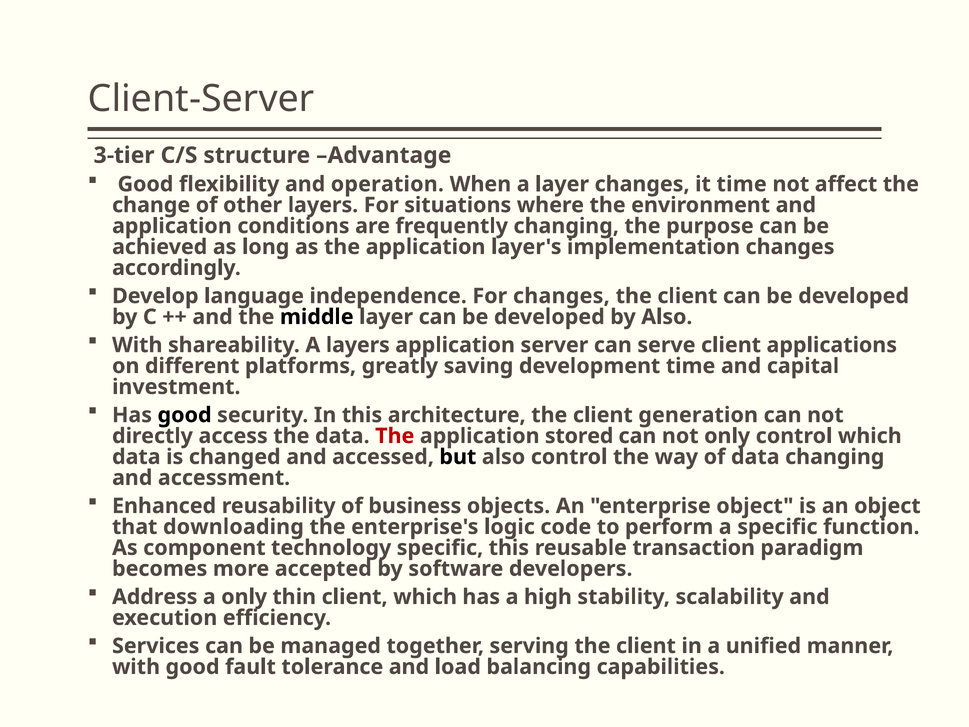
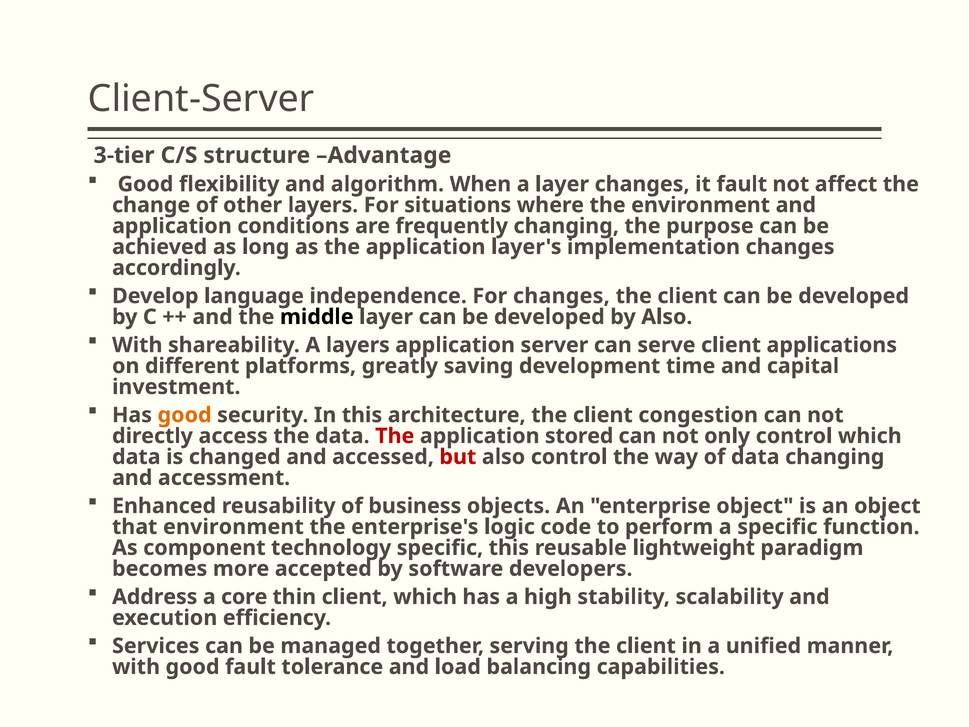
operation: operation -> algorithm (387, 184)
it time: time -> fault (742, 184)
good colour: black -> orange (185, 415)
generation: generation -> congestion (698, 415)
but colour: black -> red (458, 457)
that downloading: downloading -> environment (233, 527)
transaction: transaction -> lightweight (694, 548)
a only: only -> core (244, 597)
